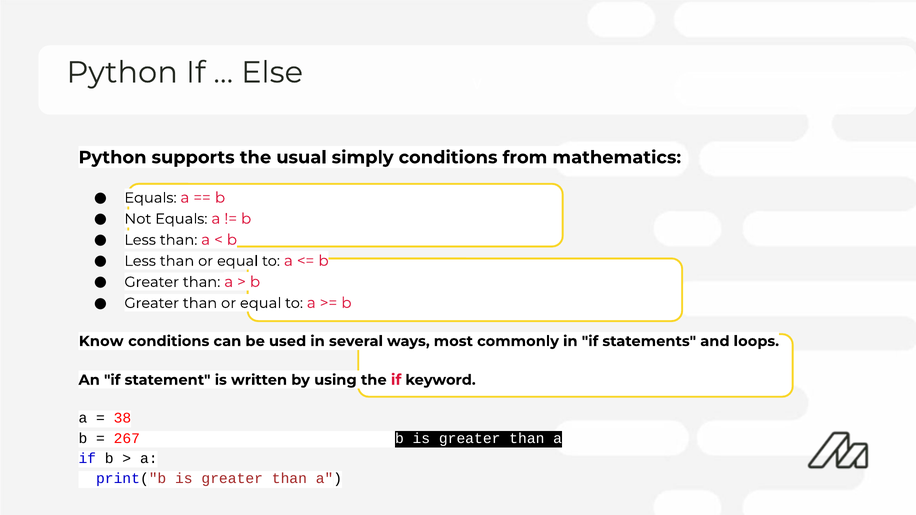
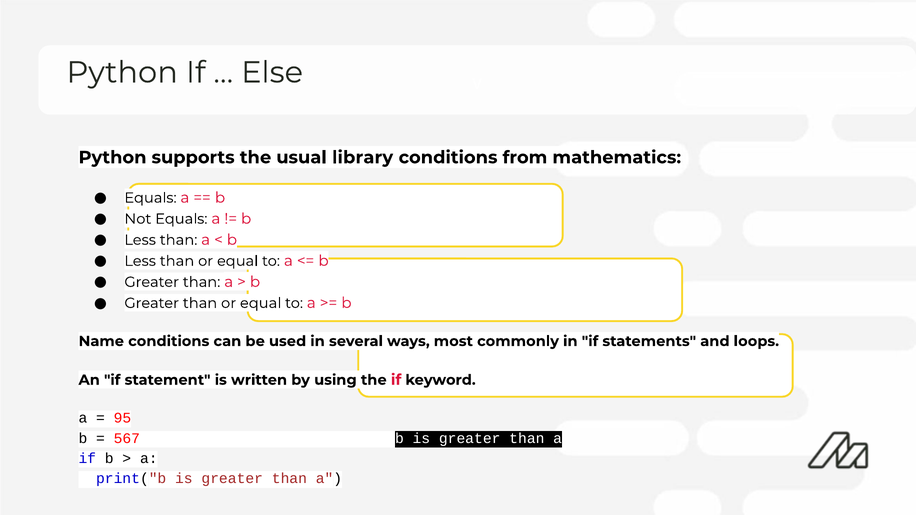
simply: simply -> library (363, 158)
Know: Know -> Name (101, 341)
38: 38 -> 95 (122, 418)
267: 267 -> 567 (127, 438)
